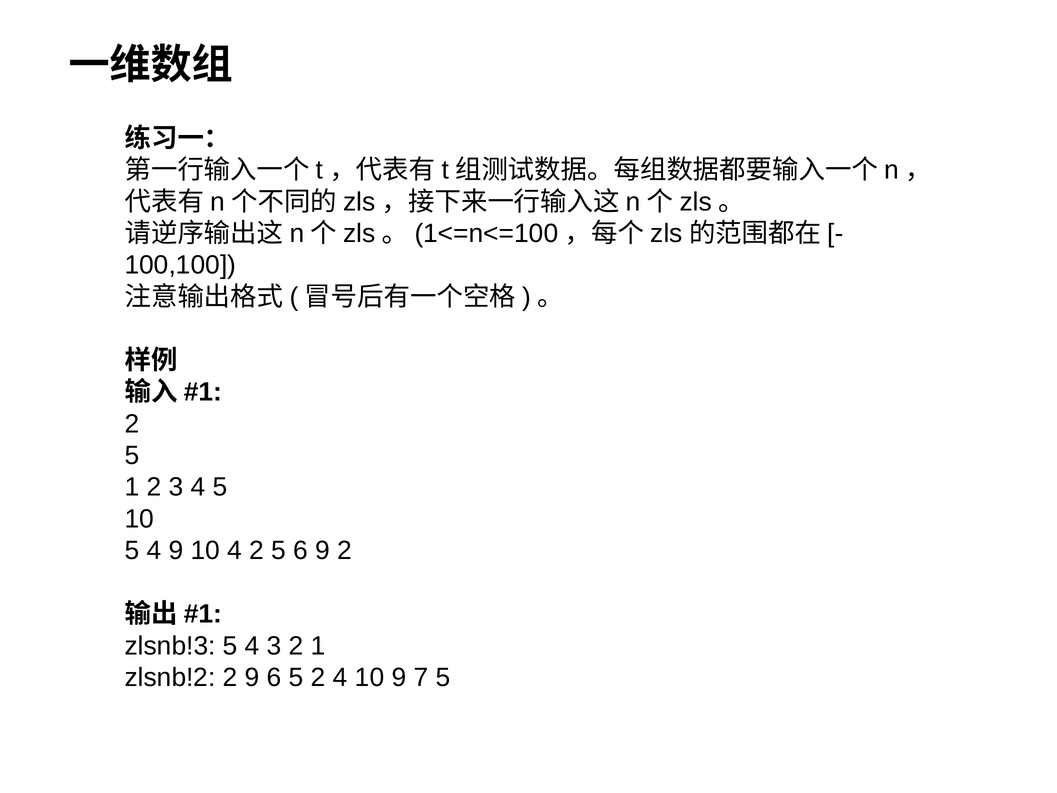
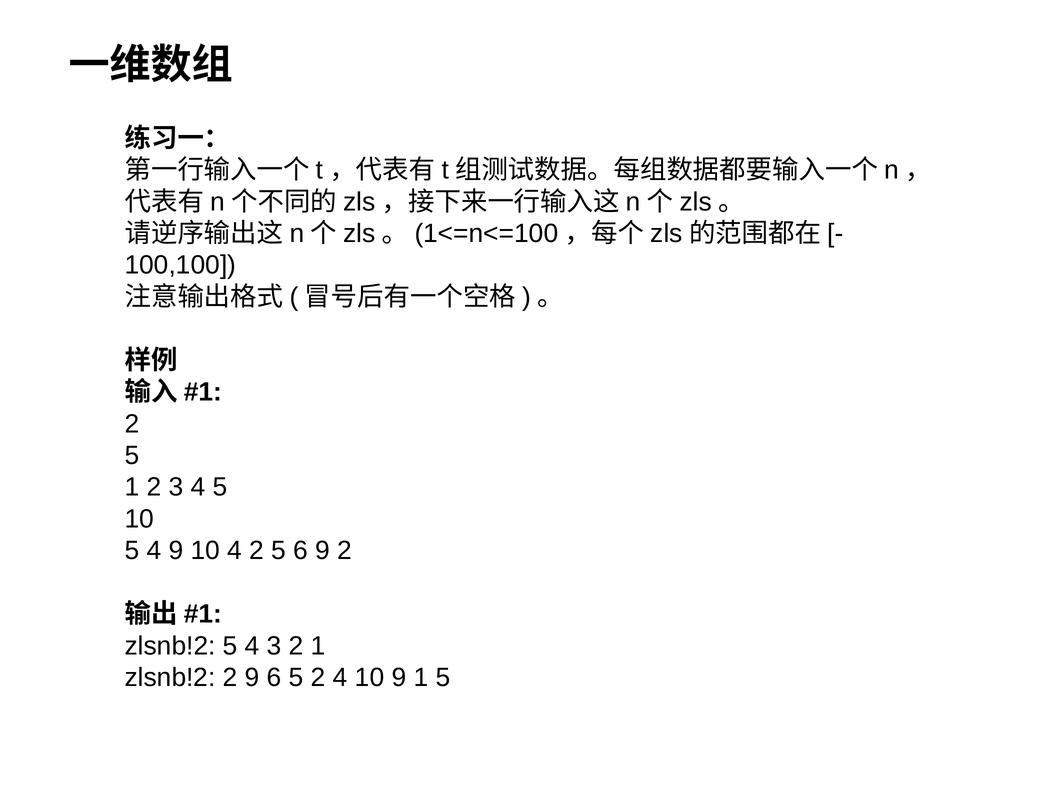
zlsnb!3: zlsnb!3 -> zlsnb!2 (170, 646)
9 7: 7 -> 1 (421, 677)
